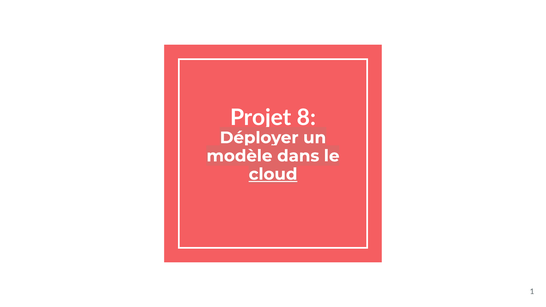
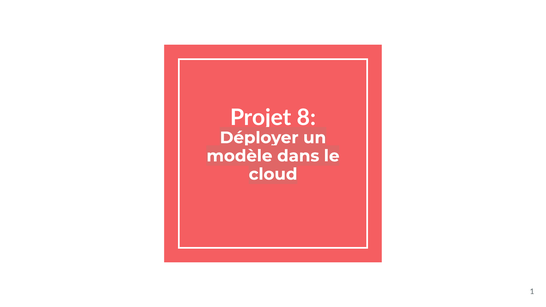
cloud underline: present -> none (273, 174)
